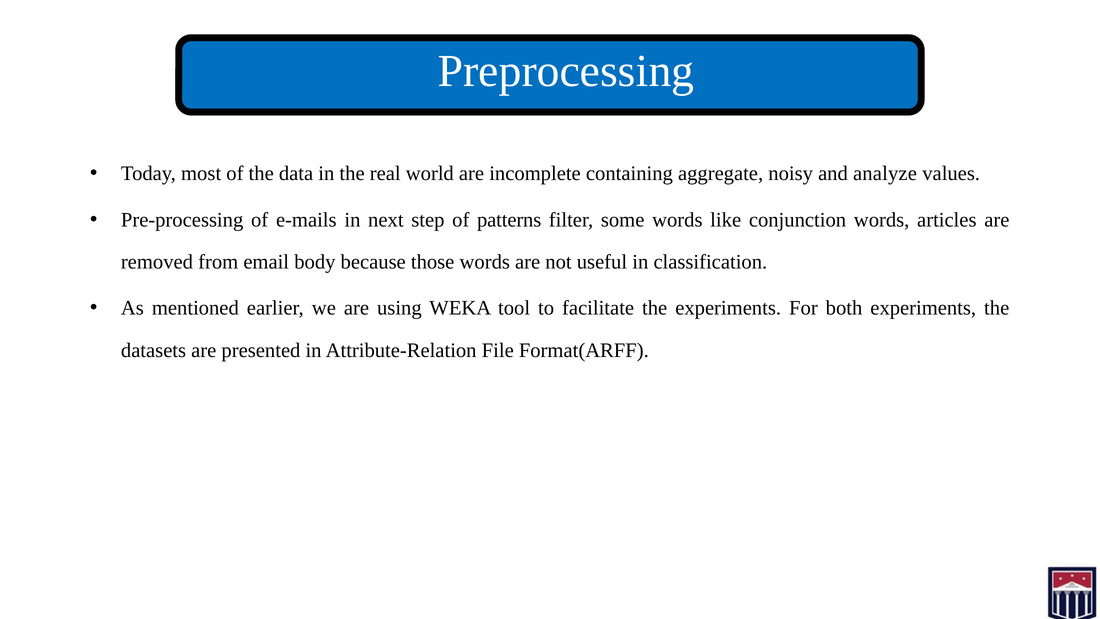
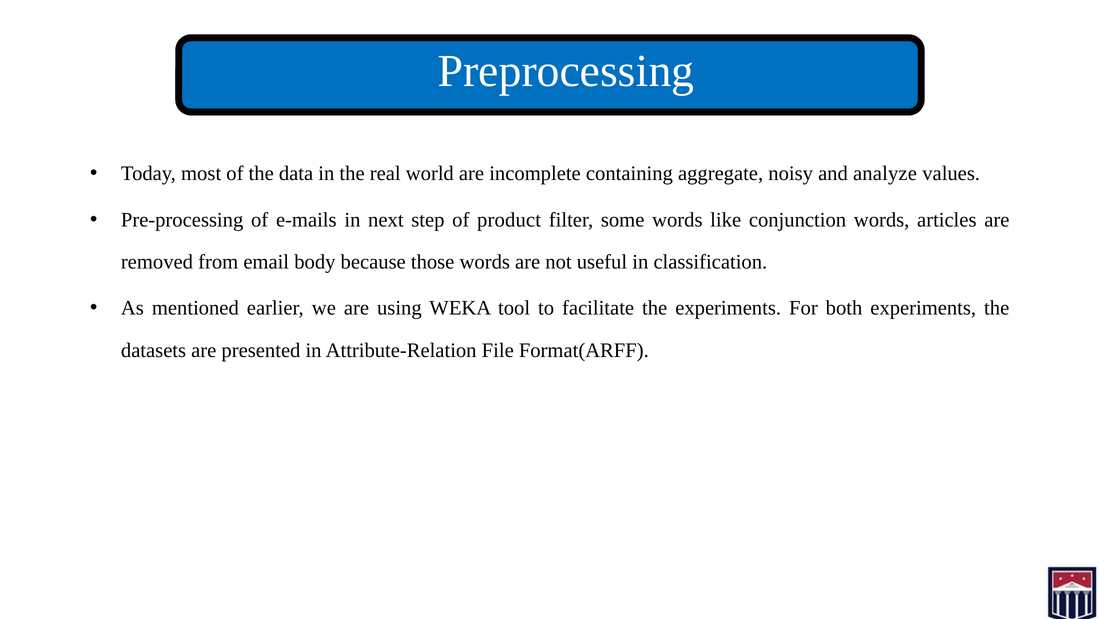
patterns: patterns -> product (509, 220)
